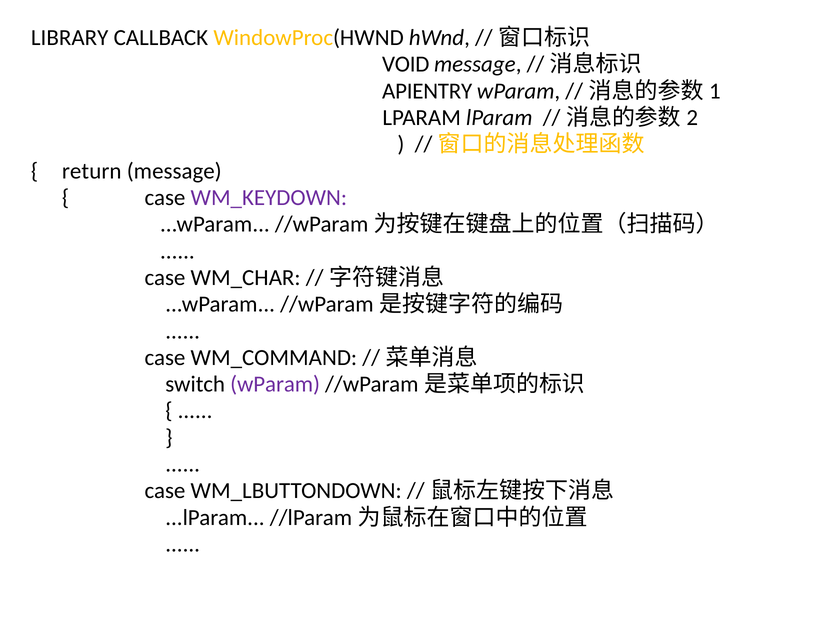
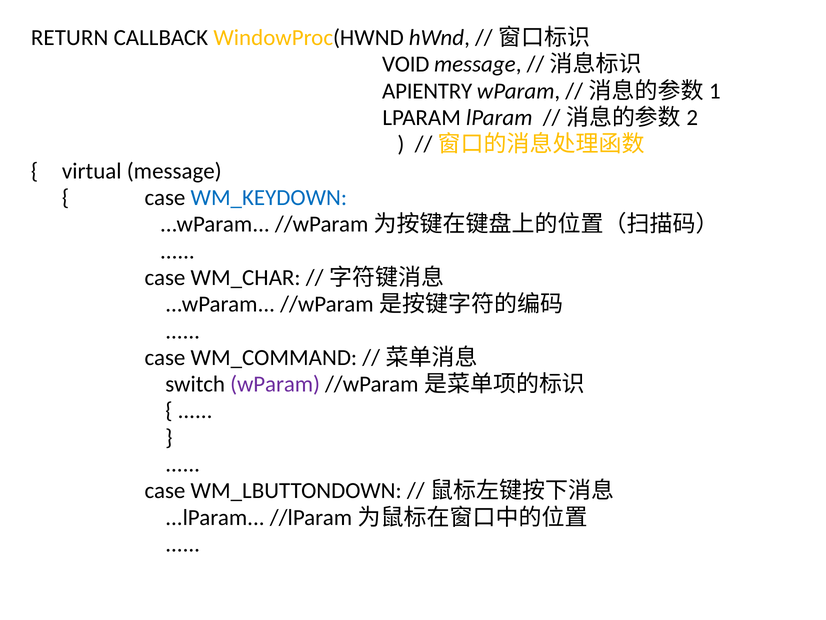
LIBRARY: LIBRARY -> RETURN (70, 38)
return: return -> virtual (92, 171)
WM_KEYDOWN colour: purple -> blue (269, 197)
